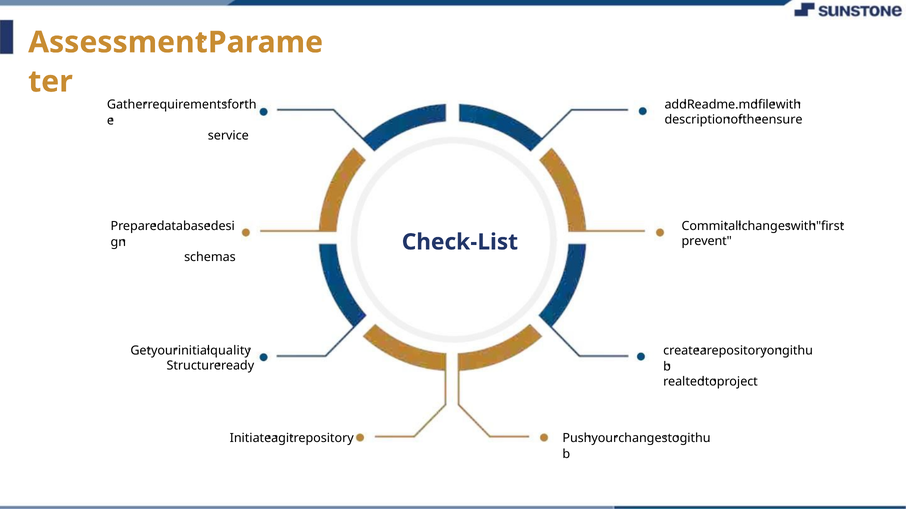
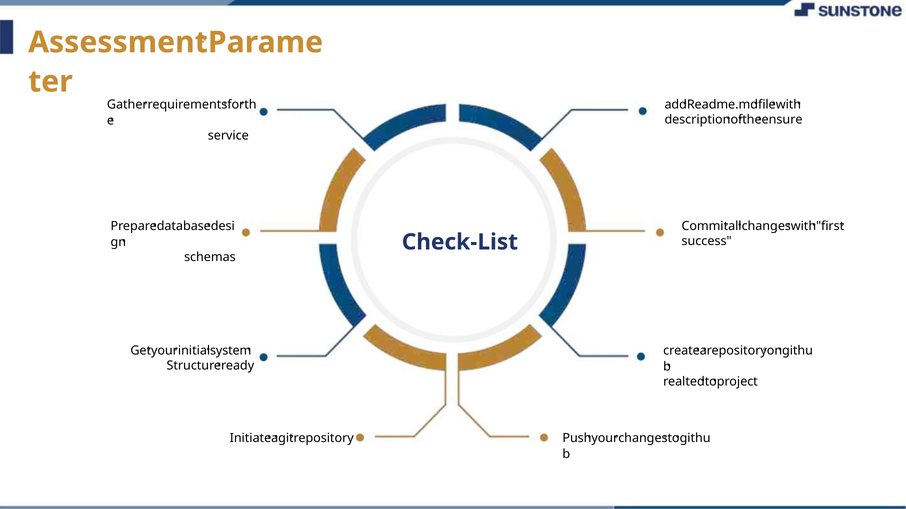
prevent: prevent -> success (707, 241)
quality: quality -> system (231, 351)
